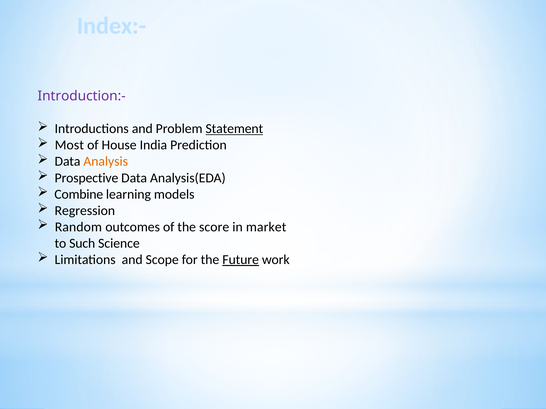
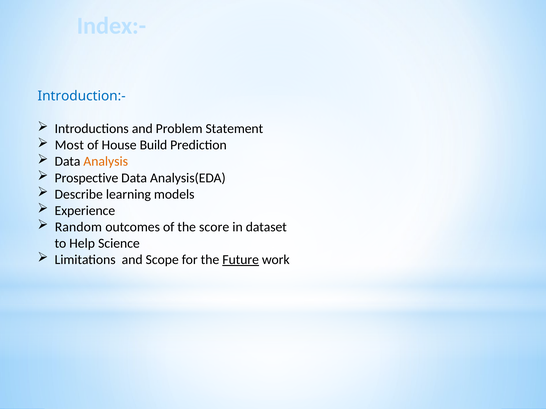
Introduction:- colour: purple -> blue (82, 96)
Statement underline: present -> none (234, 129)
India: India -> Build (153, 145)
Combine: Combine -> Describe (79, 194)
Regression: Regression -> Experience (85, 211)
market: market -> dataset (266, 227)
Such: Such -> Help (82, 244)
